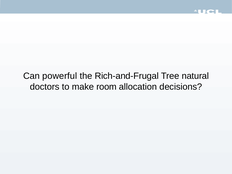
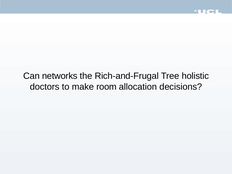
powerful: powerful -> networks (60, 76)
natural: natural -> holistic (195, 76)
